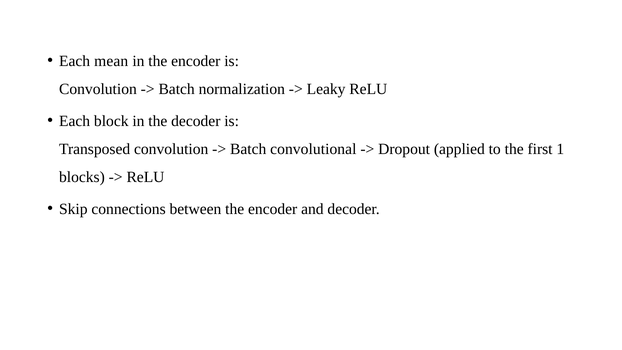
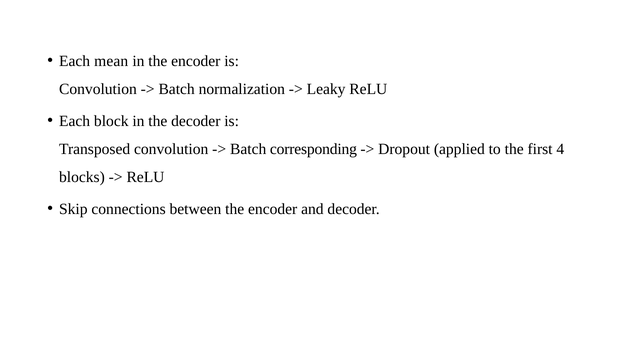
convolutional: convolutional -> corresponding (313, 149)
1: 1 -> 4 (560, 149)
